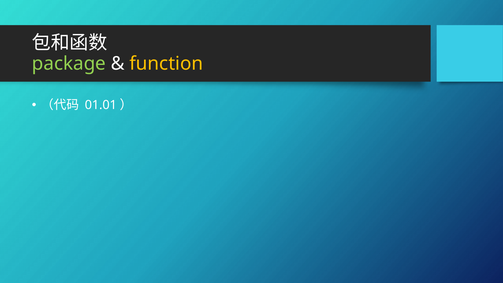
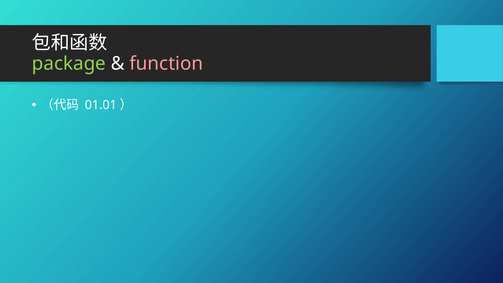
function colour: yellow -> pink (166, 63)
